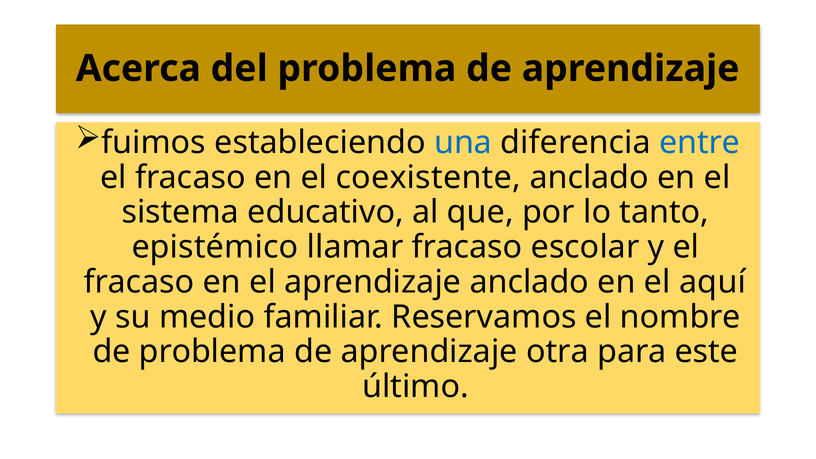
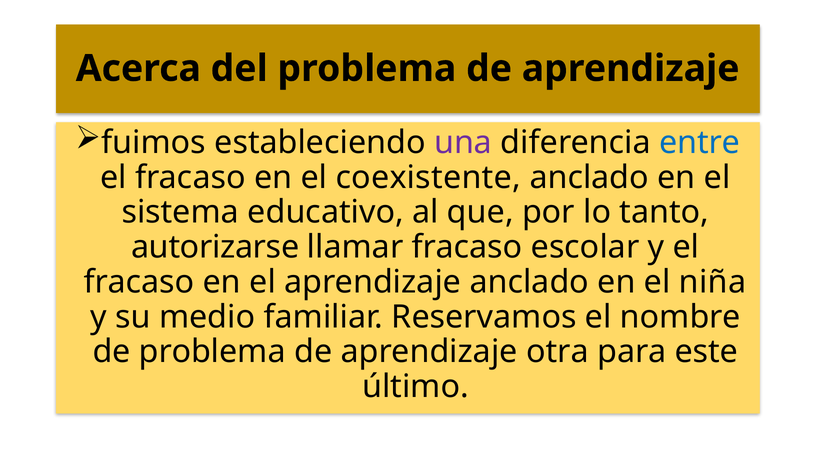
una colour: blue -> purple (463, 142)
epistémico: epistémico -> autorizarse (215, 247)
aquí: aquí -> niña (713, 282)
